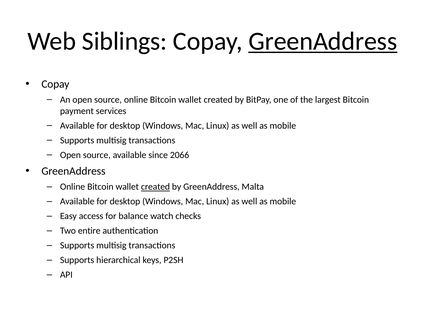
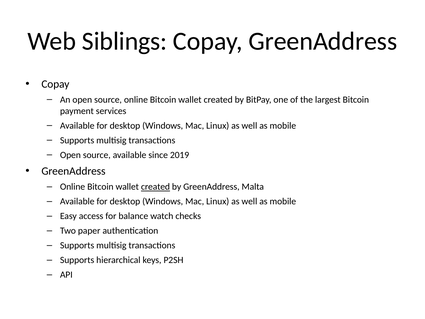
GreenAddress underline: present -> none (323, 41)
2066: 2066 -> 2019 (180, 155)
entire: entire -> paper (89, 231)
